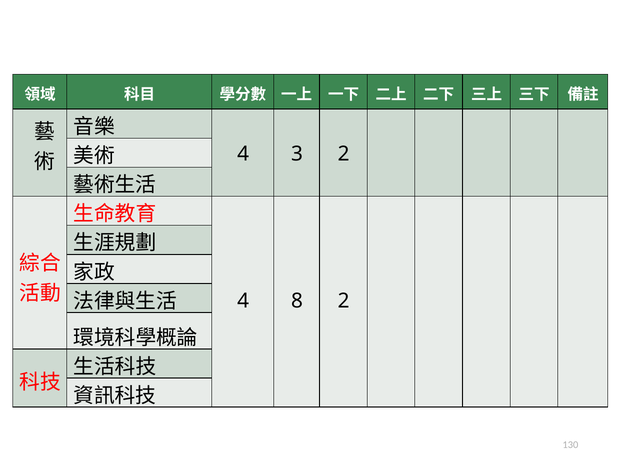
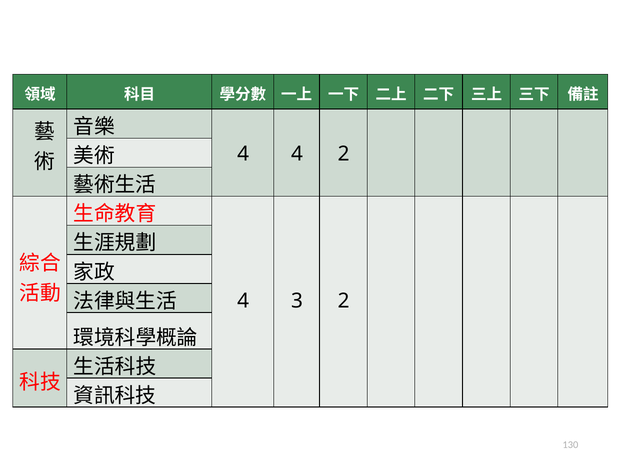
4 3: 3 -> 4 (297, 154)
8: 8 -> 3 (297, 301)
